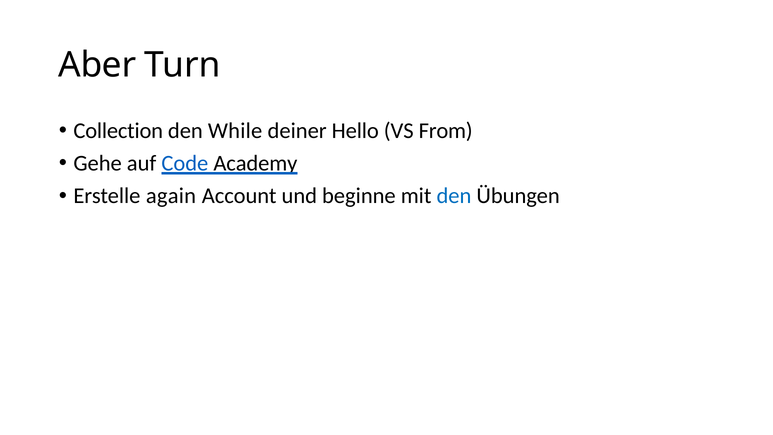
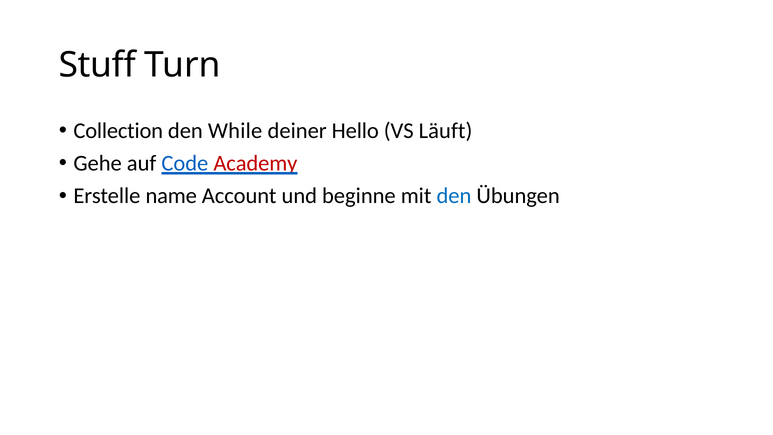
Aber: Aber -> Stuff (97, 65)
From: From -> Läuft (446, 131)
Academy colour: black -> red (255, 163)
again: again -> name (171, 196)
